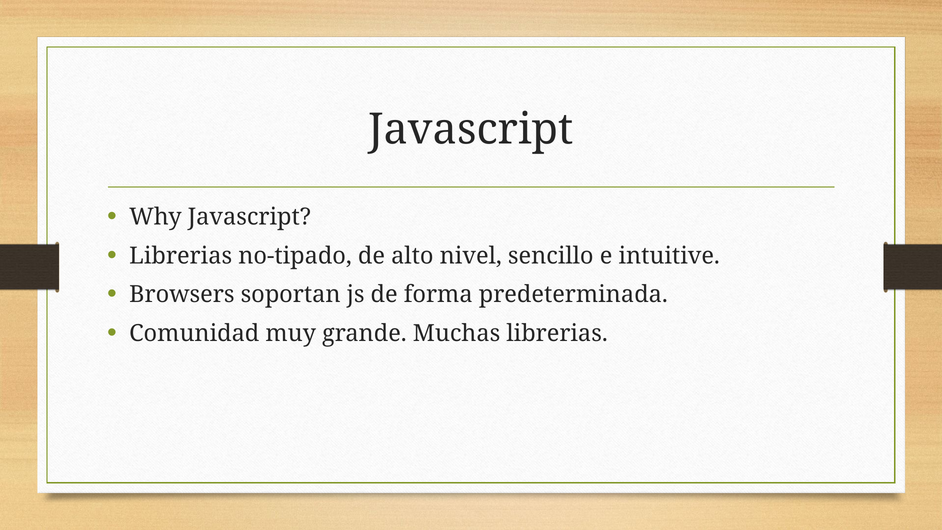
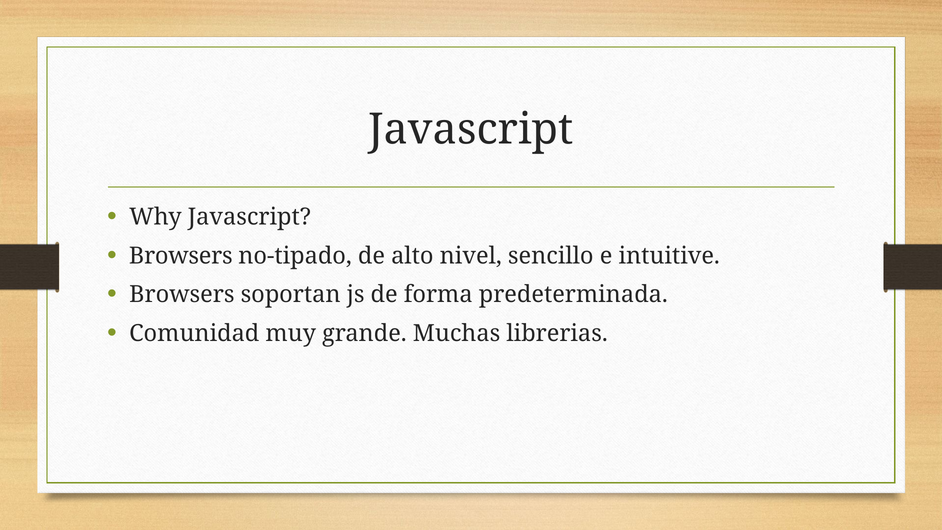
Librerias: Librerias -> Browsers (181, 256)
